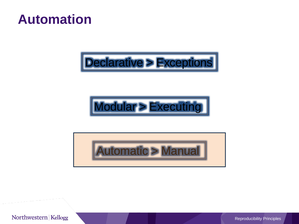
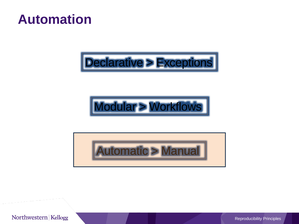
Executing: Executing -> Workflows (175, 107)
